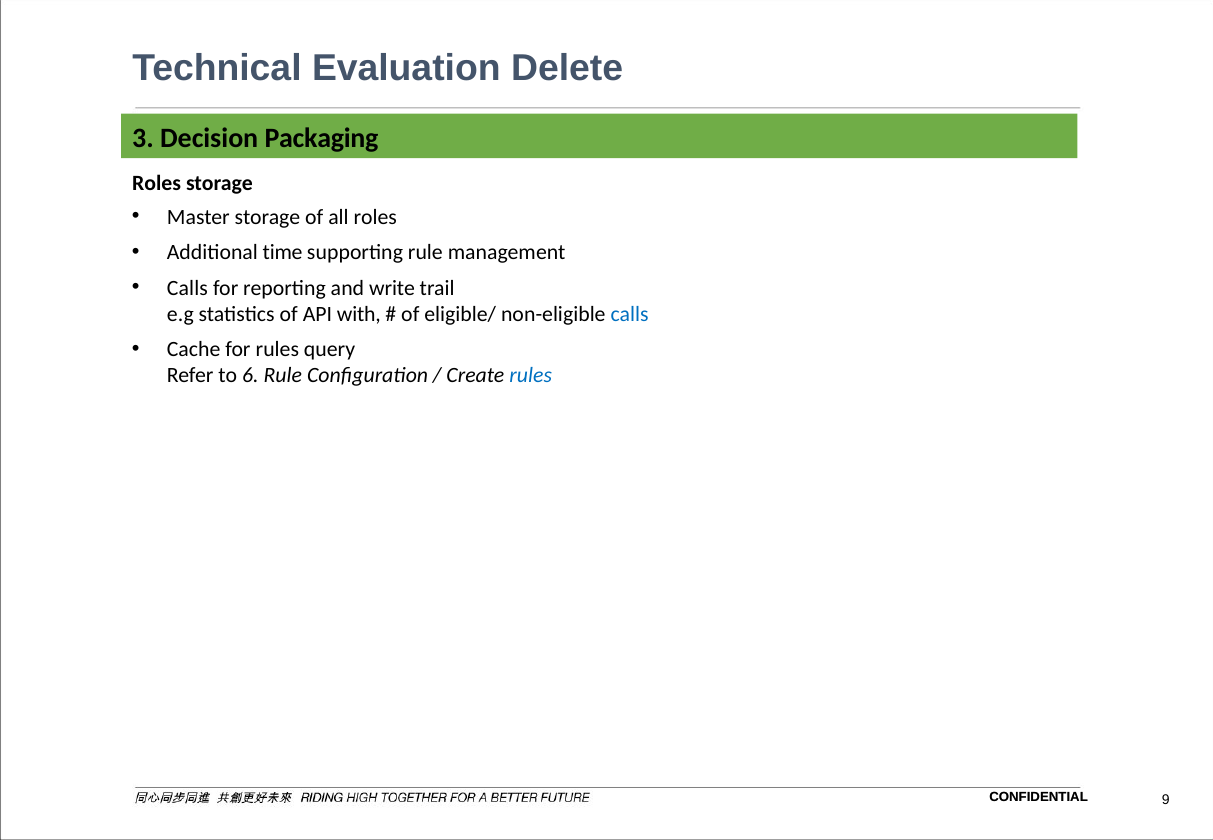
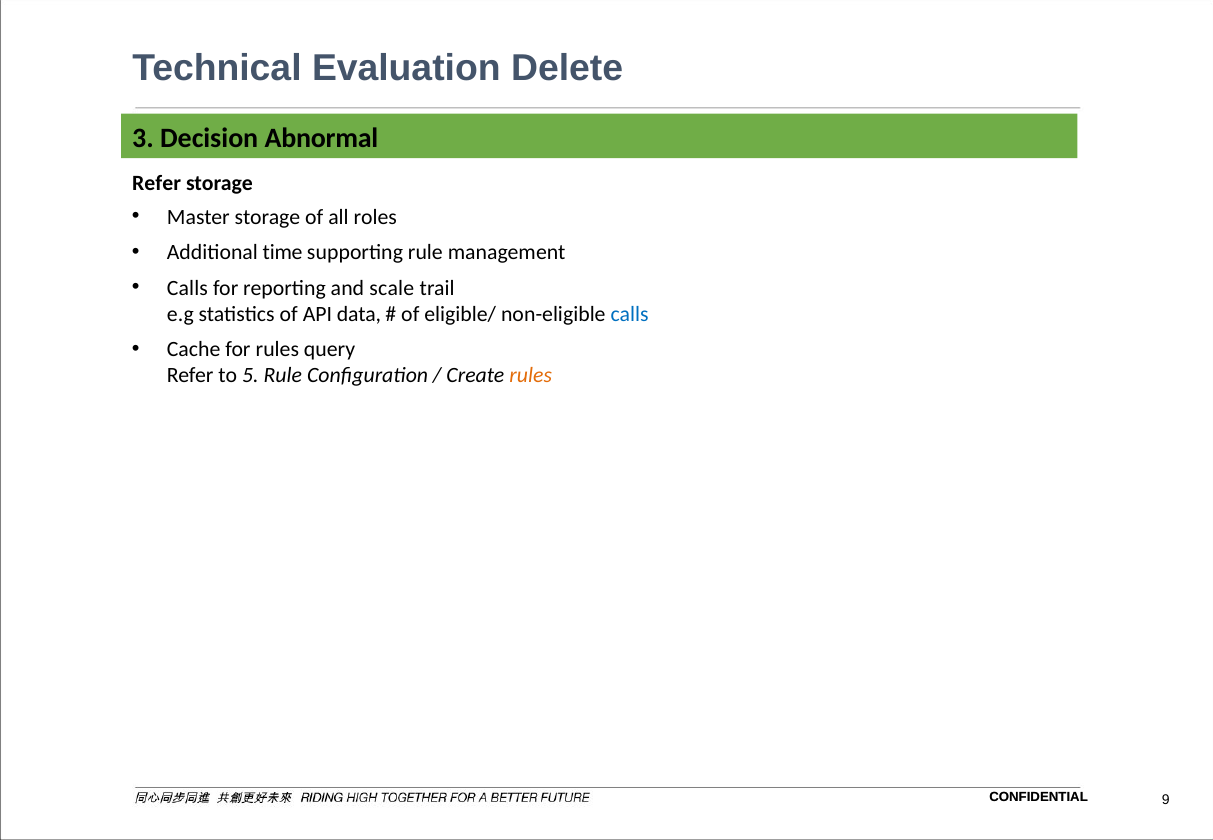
Packaging: Packaging -> Abnormal (321, 138)
Roles: Roles -> Refer (157, 184)
write: write -> scale (392, 288)
with: with -> data (359, 314)
6: 6 -> 5 (250, 376)
rules colour: blue -> orange (531, 376)
